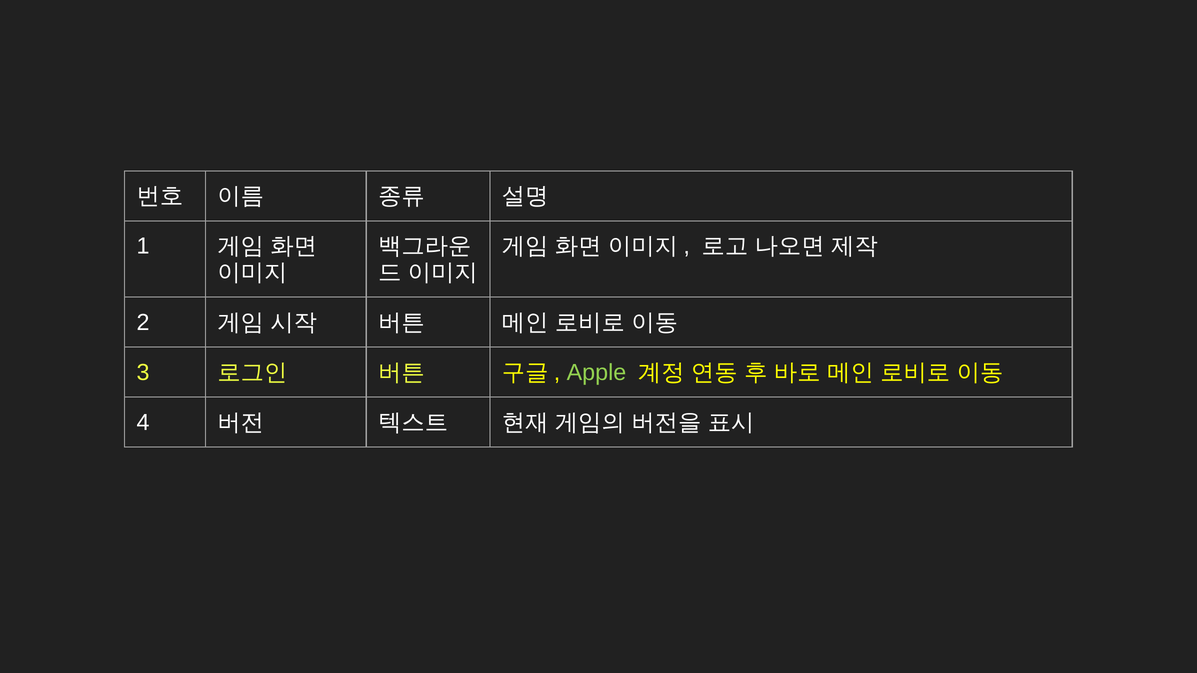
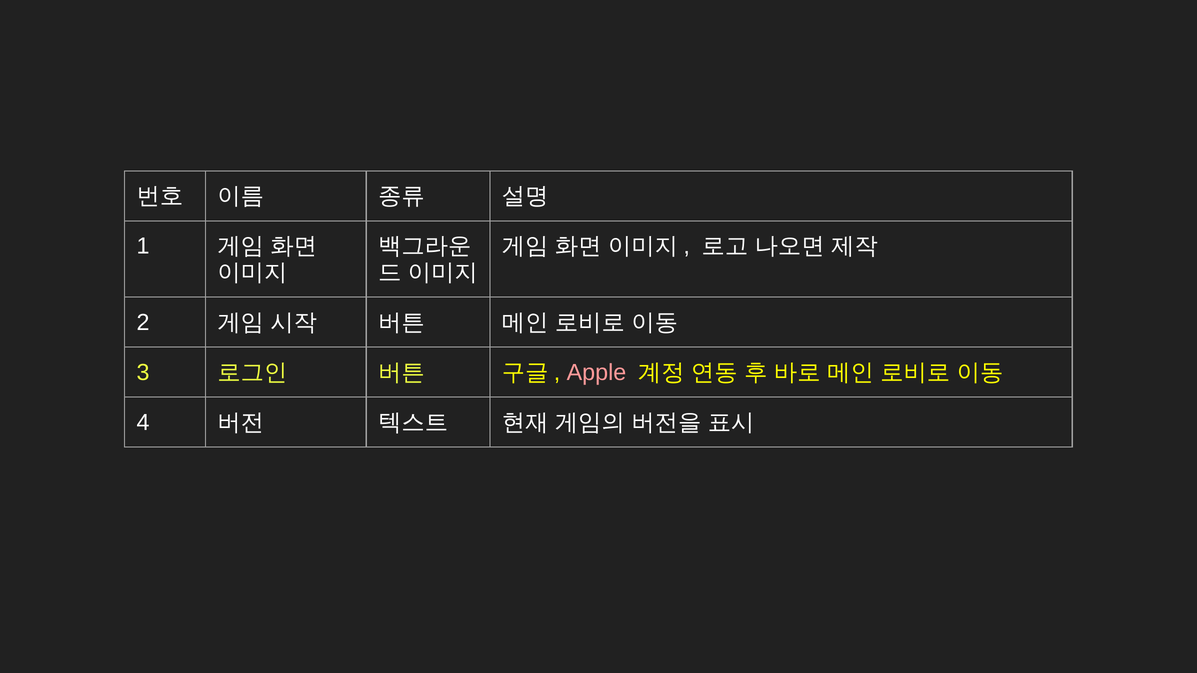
Apple colour: light green -> pink (596, 373)
